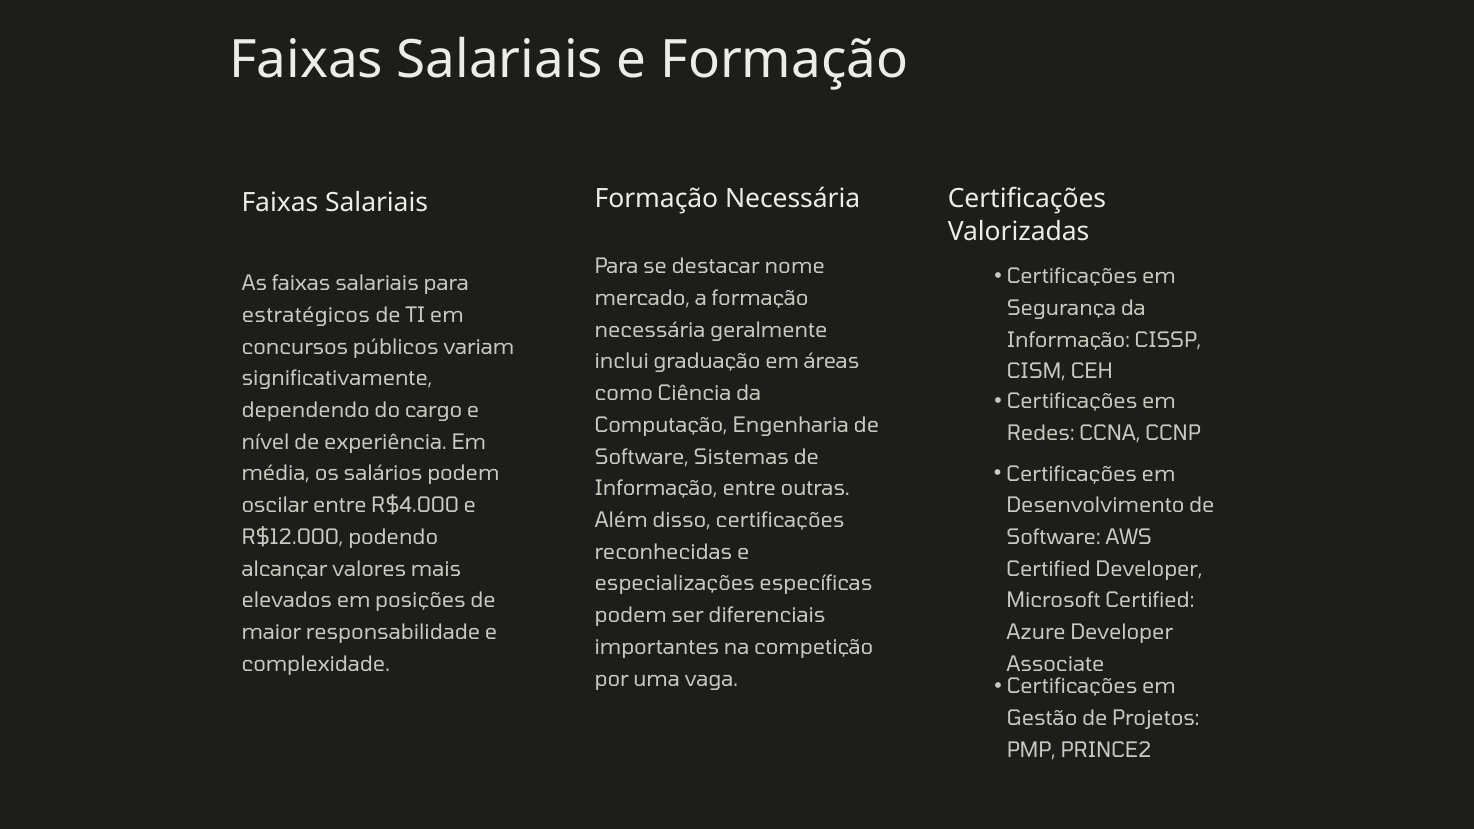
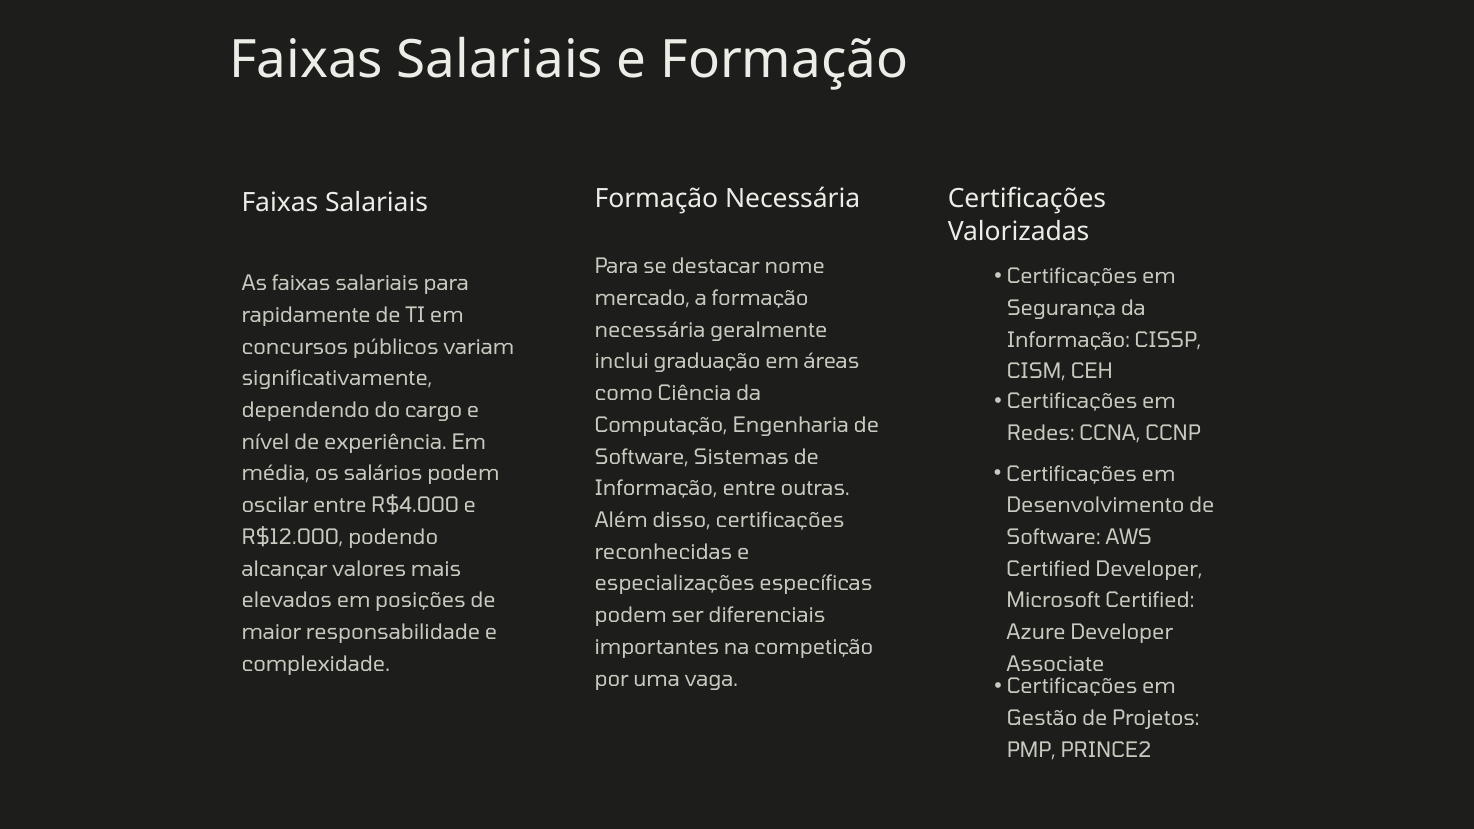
estratégicos: estratégicos -> rapidamente (306, 315)
